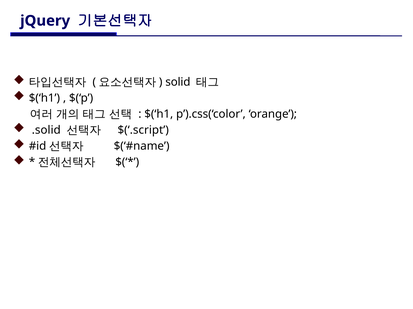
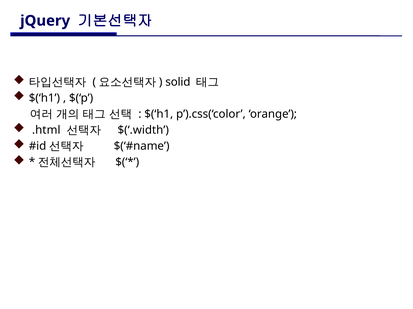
.solid: .solid -> .html (46, 130)
$(‘.script: $(‘.script -> $(‘.width (143, 130)
